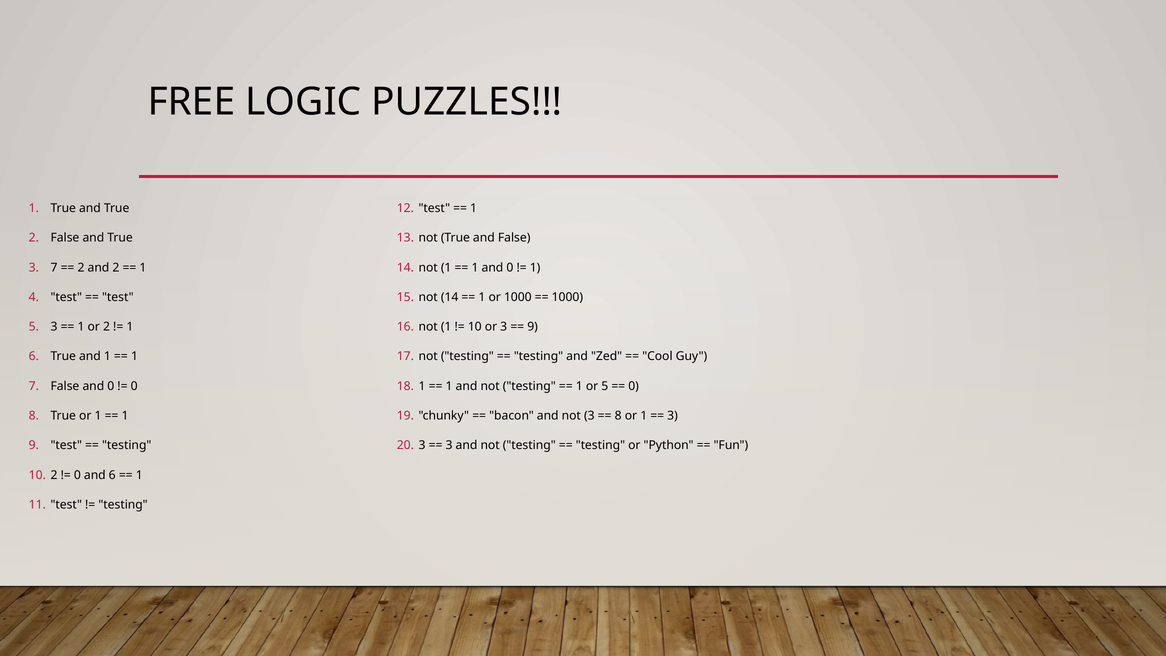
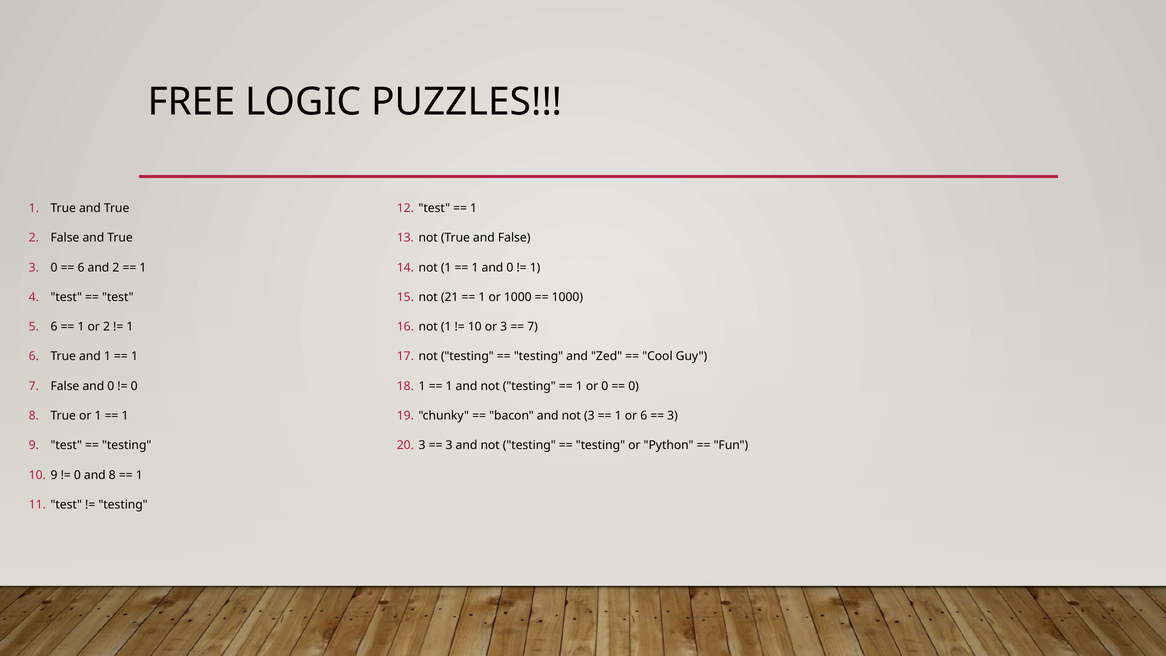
3 7: 7 -> 0 (54, 267)
2: 2 -> 6 (81, 267)
not 14: 14 -> 21 (450, 297)
3: 3 -> 6 (54, 327)
9: 9 -> 7 (533, 327)
or 5: 5 -> 0 (605, 386)
8: 8 -> 1 (618, 416)
1: 1 -> 6 (644, 416)
10 2: 2 -> 9 (54, 475)
and 6: 6 -> 8 (112, 475)
